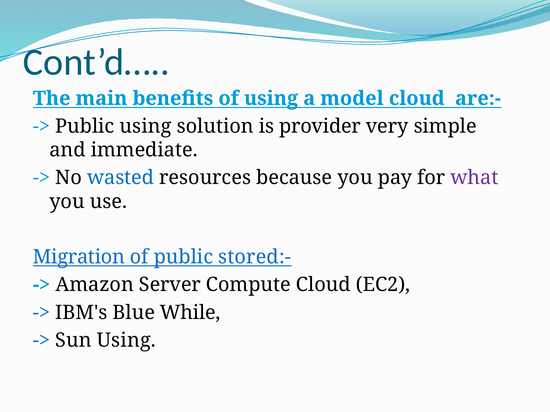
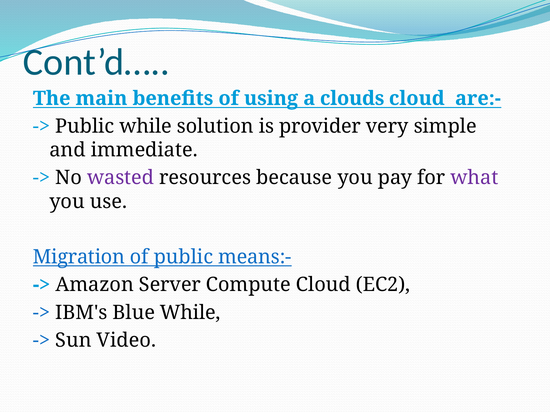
model: model -> clouds (352, 99)
Public using: using -> while (146, 126)
wasted colour: blue -> purple (121, 178)
stored:-: stored:- -> means:- (255, 257)
Sun Using: Using -> Video (126, 341)
